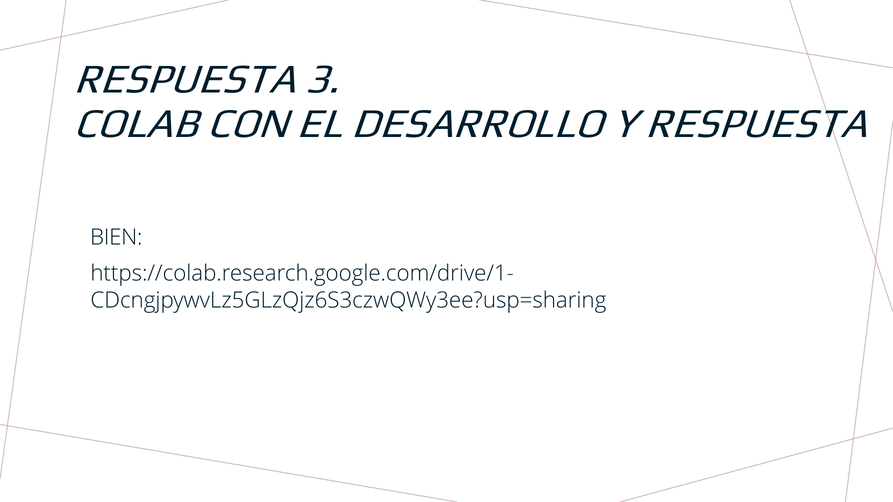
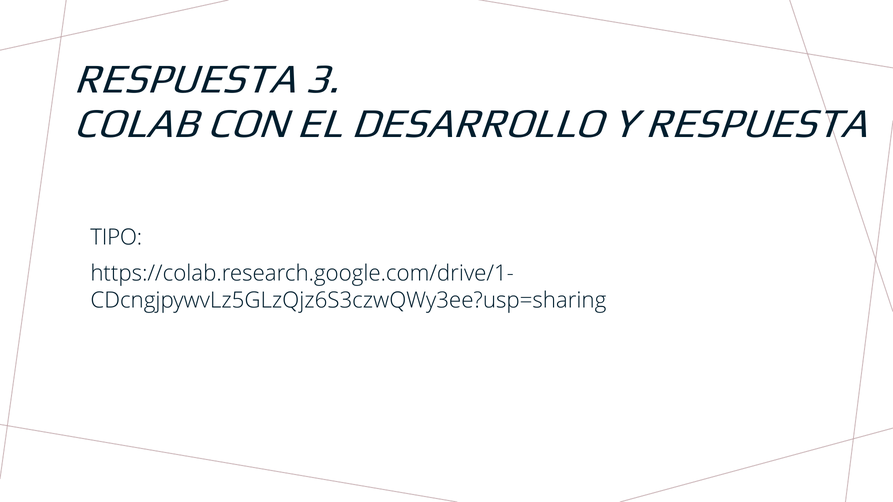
BIEN: BIEN -> TIPO (116, 238)
